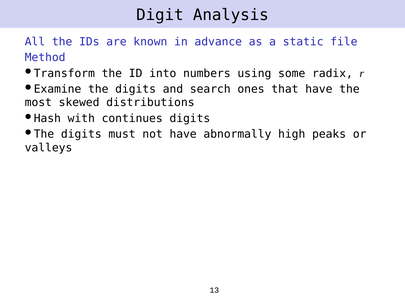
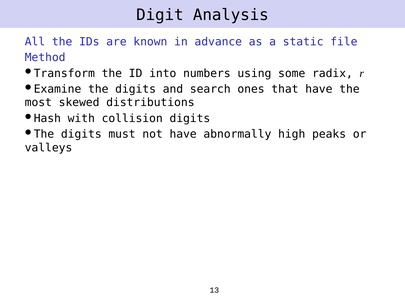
continues: continues -> collision (132, 118)
